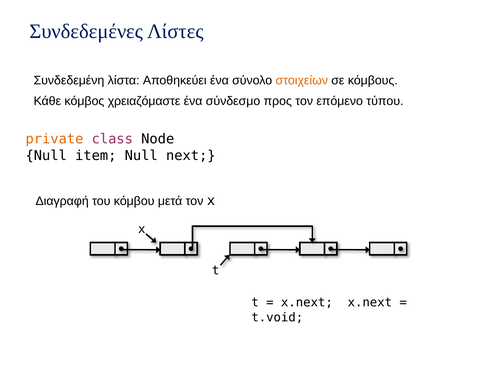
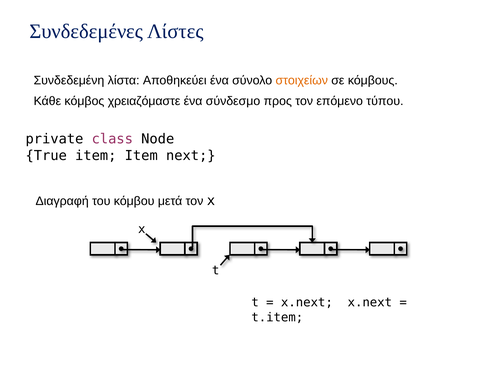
private colour: orange -> black (54, 139)
Null: Null -> True (46, 155)
item Null: Null -> Item (141, 155)
t.void: t.void -> t.item (277, 317)
